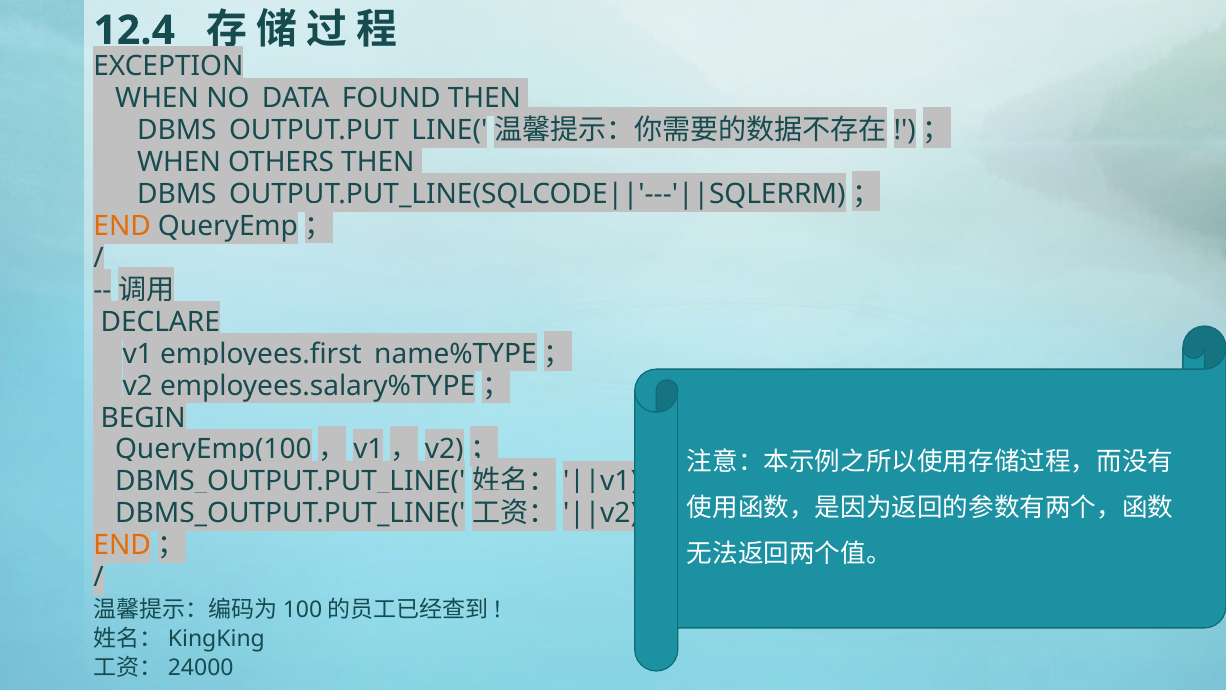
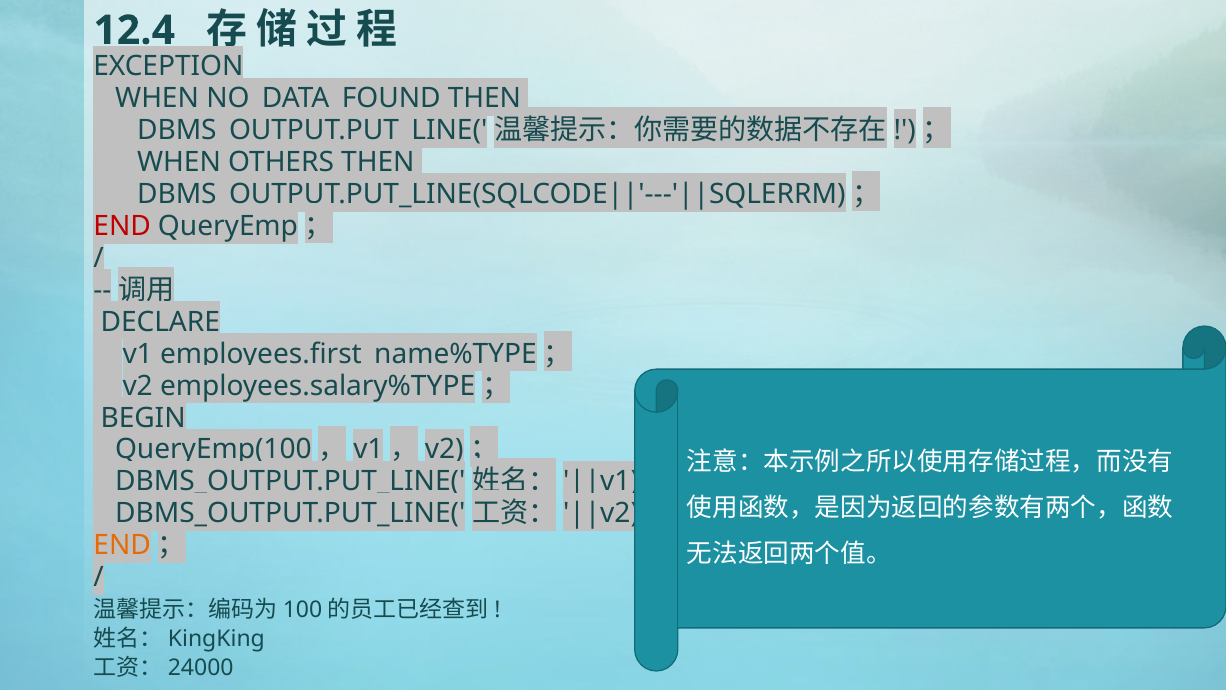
END colour: orange -> red (122, 226)
